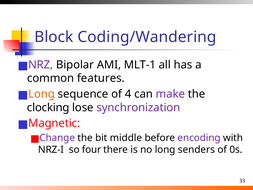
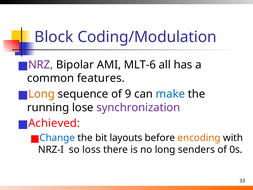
Coding/Wandering: Coding/Wandering -> Coding/Modulation (147, 37)
MLT-1: MLT-1 -> MLT-6 (140, 65)
4: 4 -> 9 (128, 94)
make colour: purple -> blue (170, 94)
clocking: clocking -> running (48, 107)
Magnetic: Magnetic -> Achieved (54, 123)
Change colour: purple -> blue (57, 138)
middle: middle -> layouts (126, 138)
encoding colour: purple -> orange (199, 138)
four: four -> loss (91, 149)
